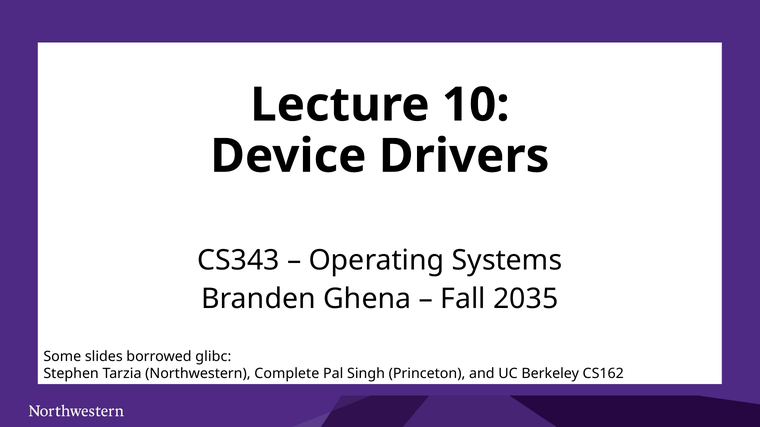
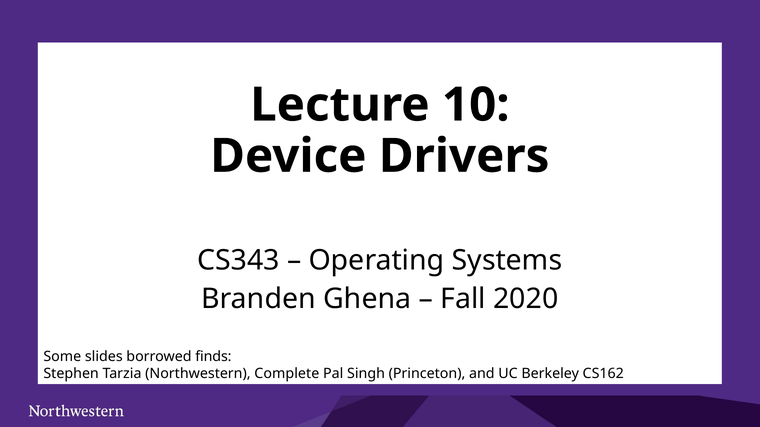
2035: 2035 -> 2020 (526, 299)
glibc: glibc -> finds (213, 357)
